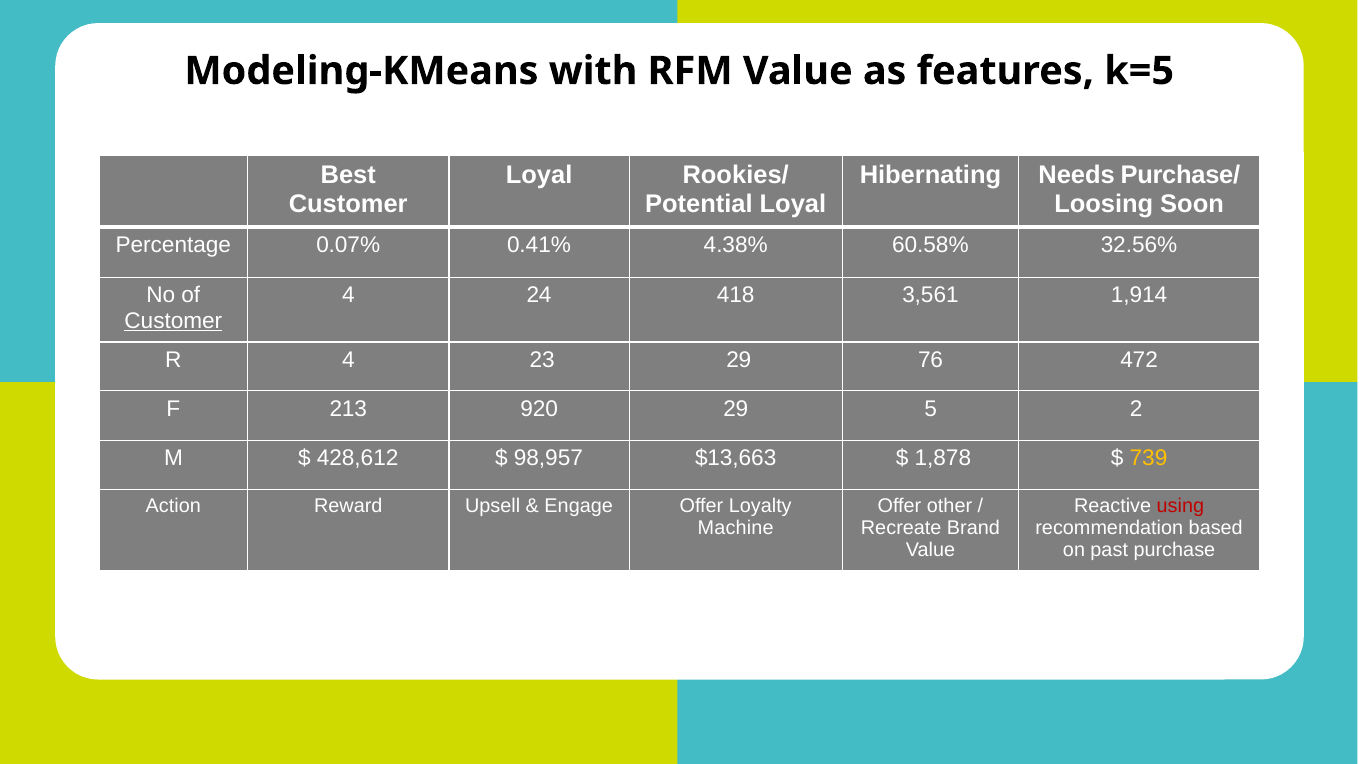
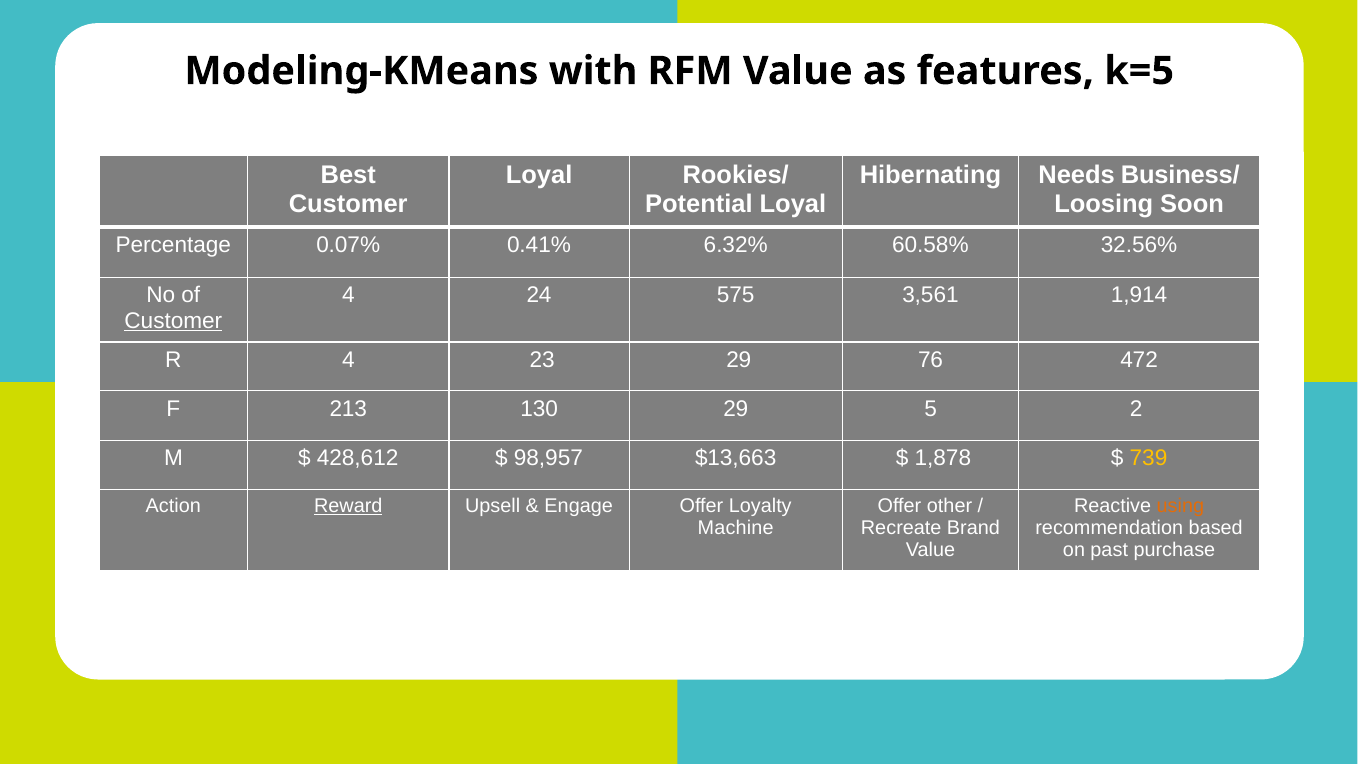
Purchase/: Purchase/ -> Business/ (1180, 175)
4.38%: 4.38% -> 6.32% (736, 245)
418: 418 -> 575 (736, 296)
920: 920 -> 130 (539, 409)
Reward underline: none -> present (348, 506)
using colour: red -> orange (1180, 506)
